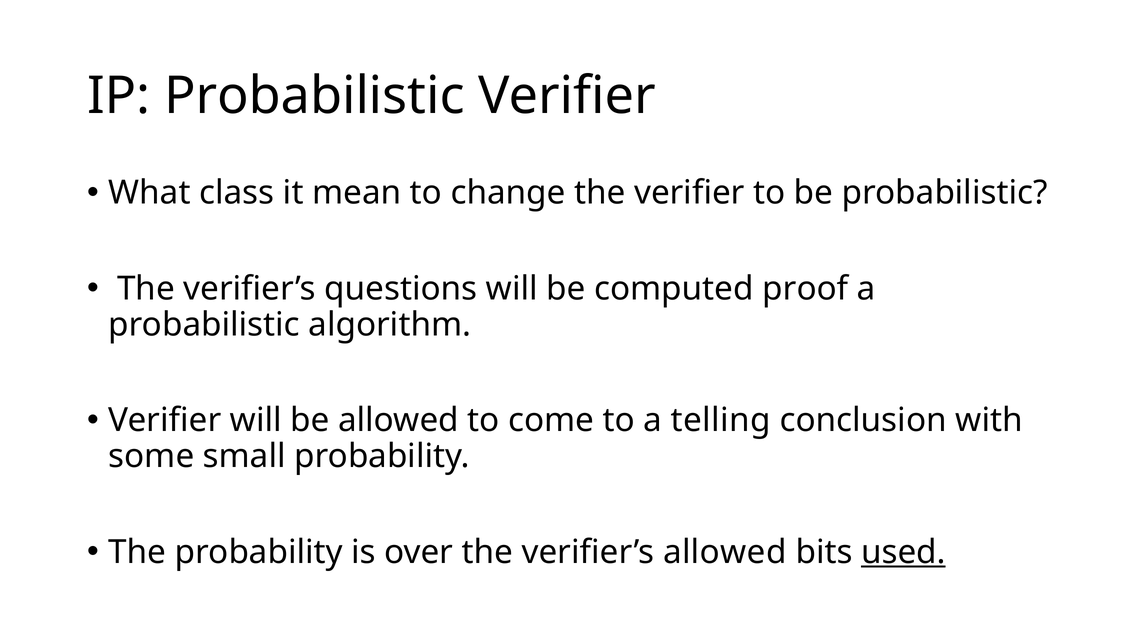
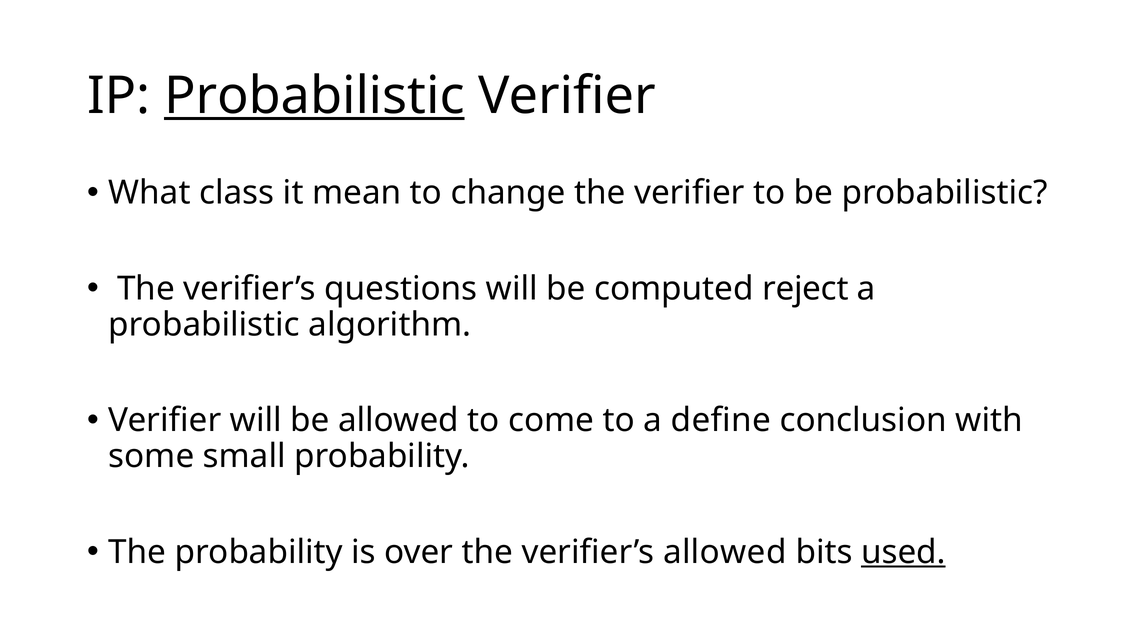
Probabilistic underline: none -> present (314, 96)
proof: proof -> reject (805, 289)
telling: telling -> define (721, 421)
